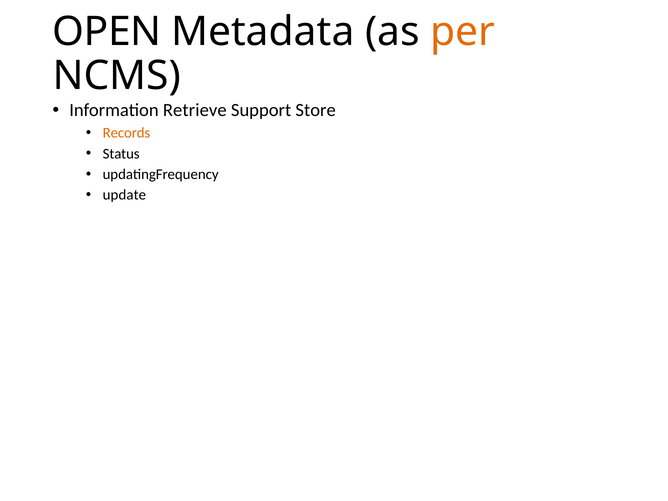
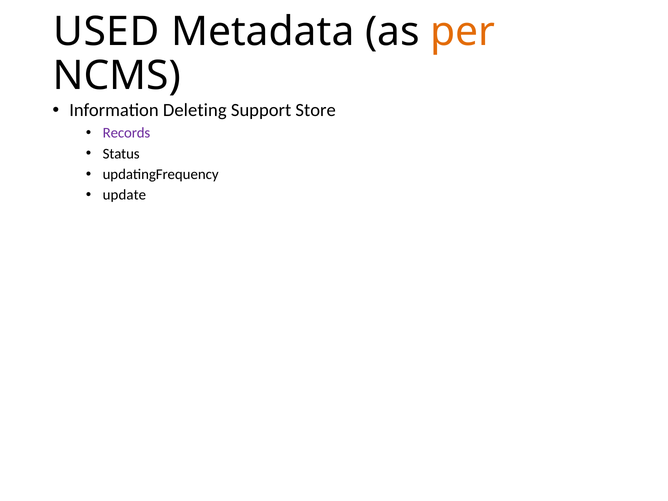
OPEN: OPEN -> USED (106, 32)
Retrieve: Retrieve -> Deleting (195, 110)
Records colour: orange -> purple (126, 133)
